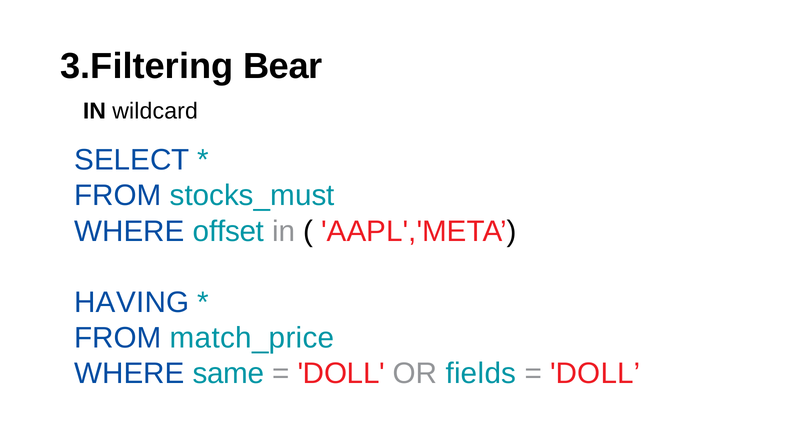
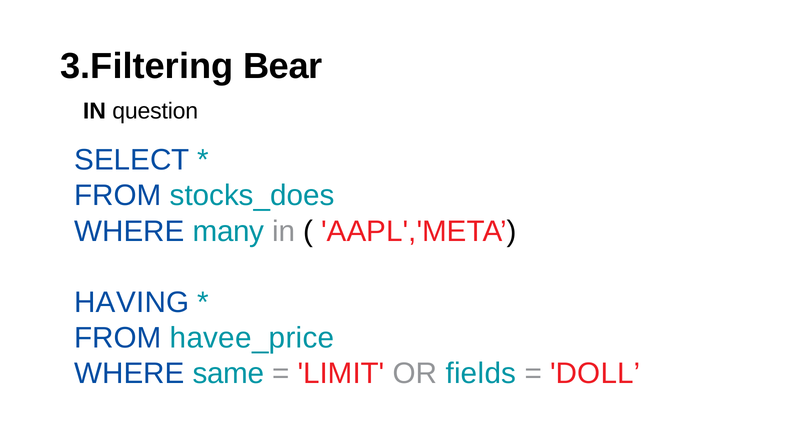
wildcard: wildcard -> question (155, 111)
stocks_must: stocks_must -> stocks_does (252, 196)
offset: offset -> many (228, 231)
match_price: match_price -> havee_price (252, 338)
DOLL: DOLL -> LIMIT (341, 374)
